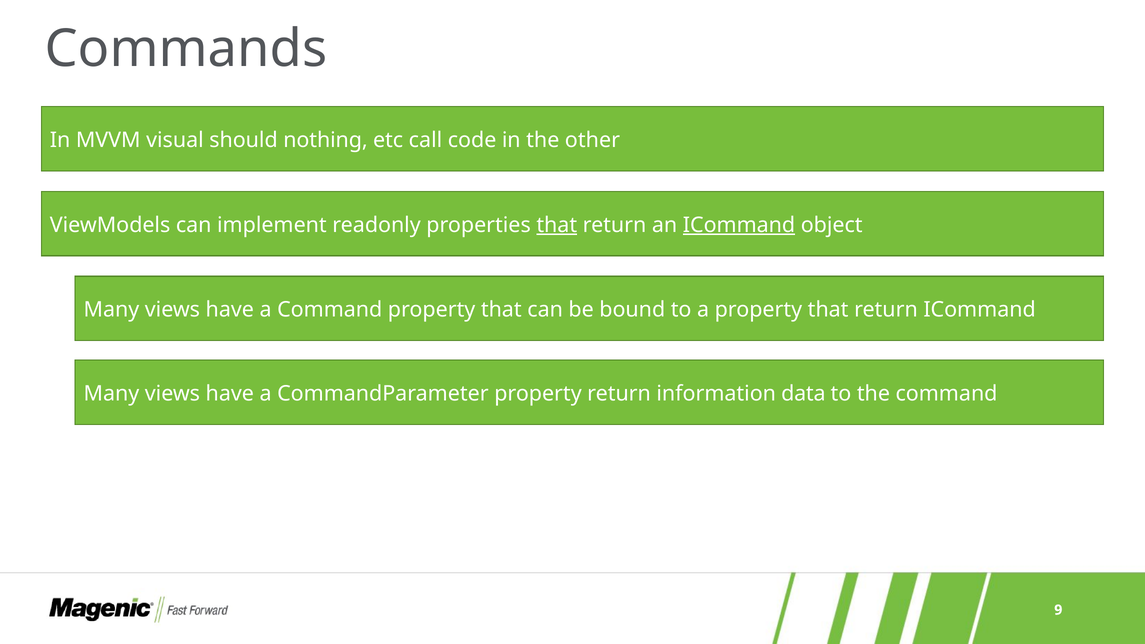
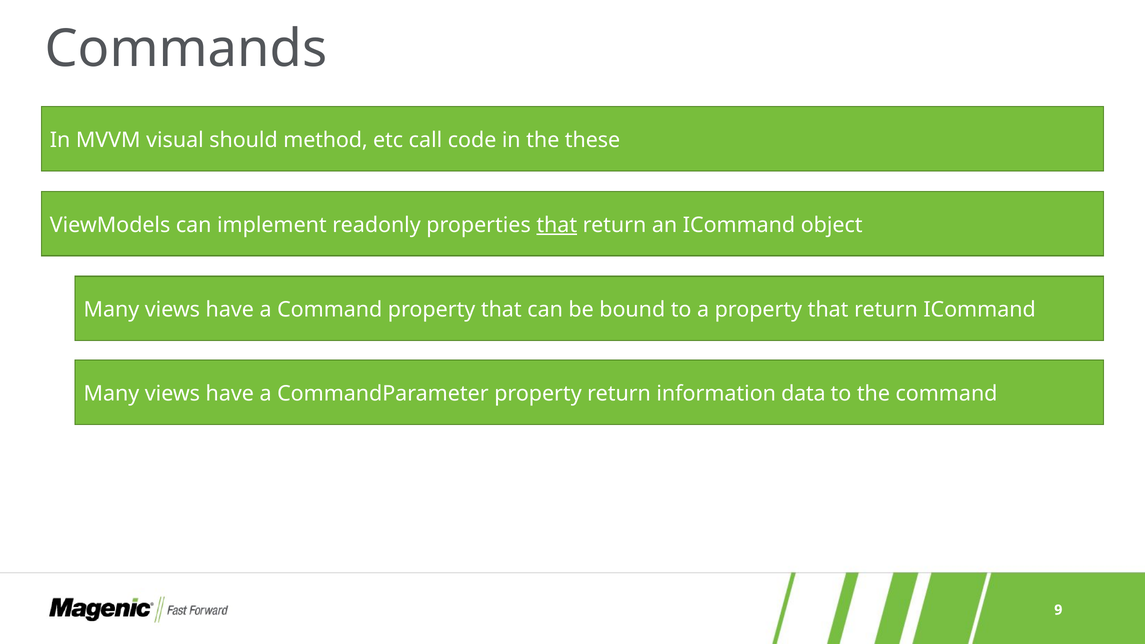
nothing: nothing -> method (325, 140)
other: other -> these (593, 140)
ICommand underline: present -> none (739, 225)
